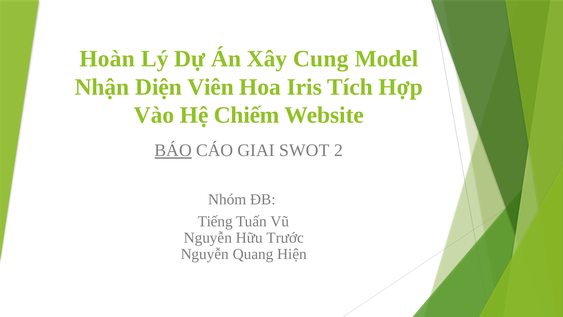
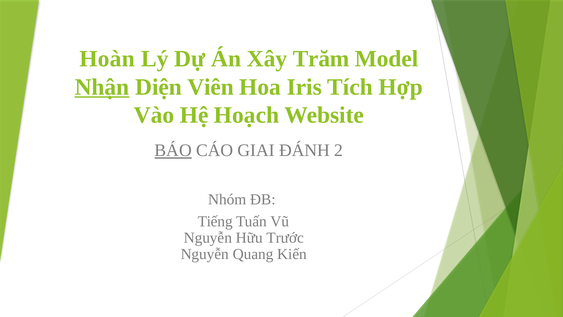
Cung: Cung -> Trăm (321, 59)
Nhận underline: none -> present (102, 87)
Chiếm: Chiếm -> Hoạch (247, 115)
SWOT: SWOT -> ĐÁNH (304, 150)
Hiện: Hiện -> Kiến (292, 254)
